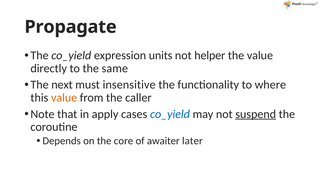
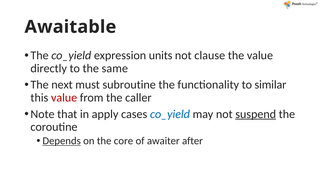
Propagate: Propagate -> Awaitable (70, 27)
helper: helper -> clause (210, 56)
insensitive: insensitive -> subroutine (129, 85)
where: where -> similar (270, 85)
value colour: orange -> red (64, 98)
Depends underline: none -> present (62, 141)
later: later -> after (193, 141)
